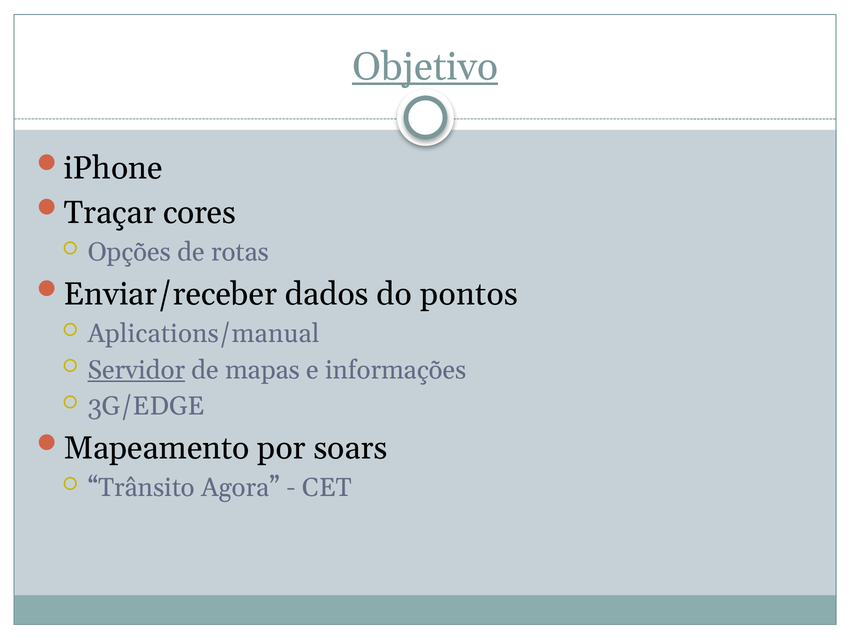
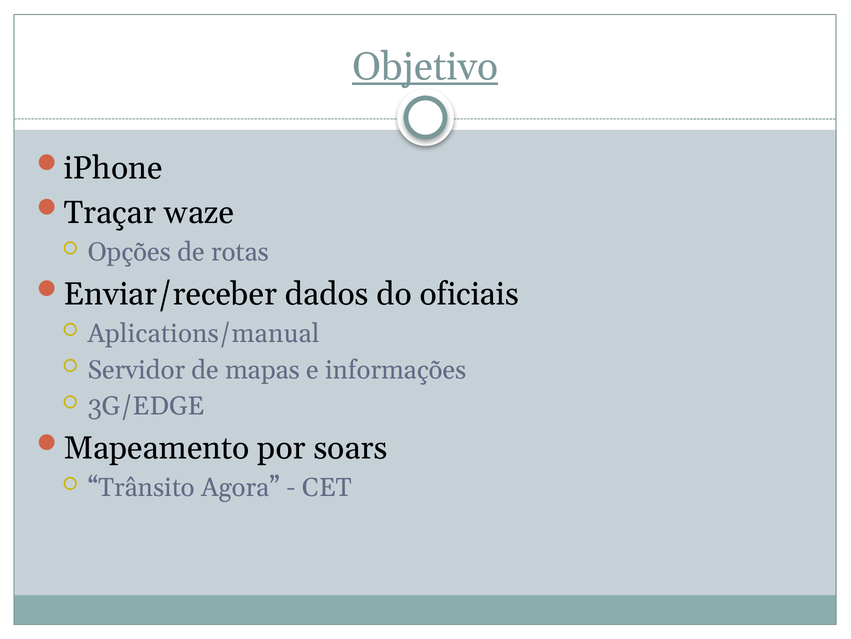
cores: cores -> waze (199, 212)
pontos: pontos -> oficiais (469, 294)
Servidor underline: present -> none (136, 370)
